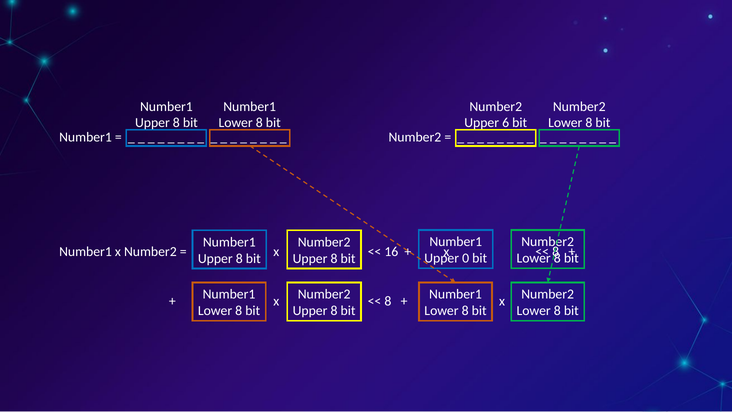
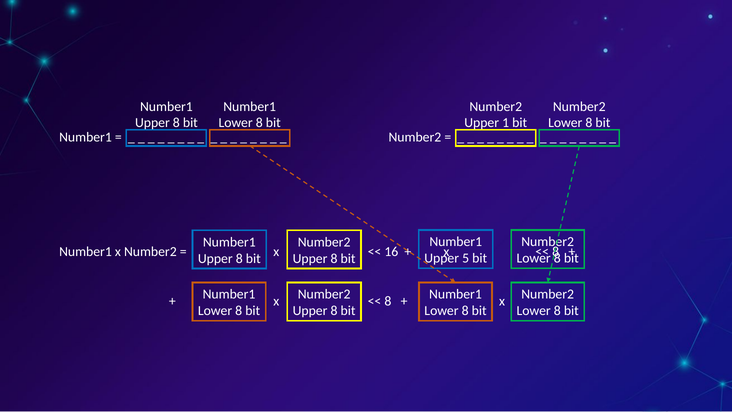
6: 6 -> 1 (506, 123)
0: 0 -> 5 (466, 258)
